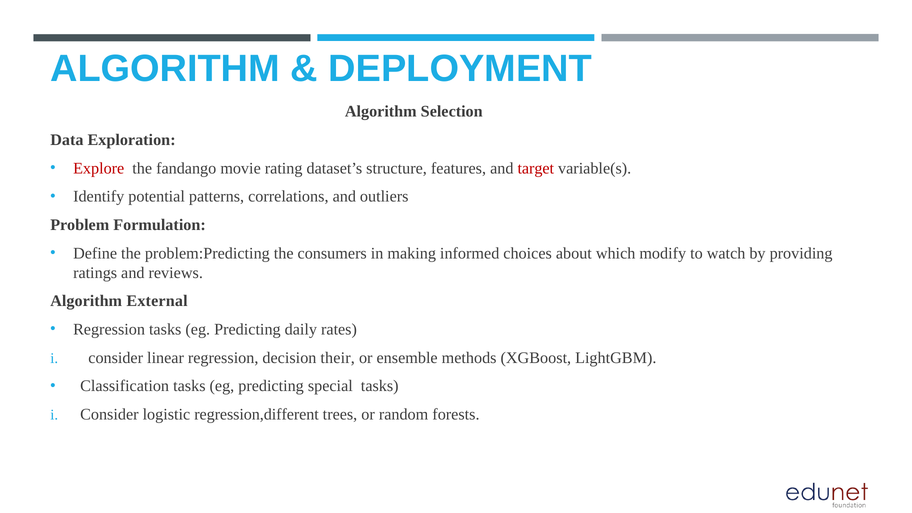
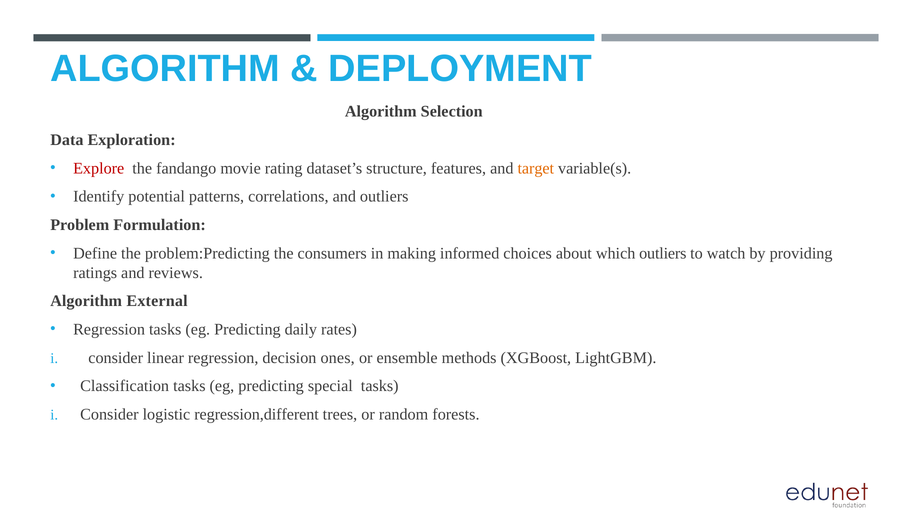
target colour: red -> orange (536, 168)
which modify: modify -> outliers (663, 253)
their: their -> ones (338, 358)
